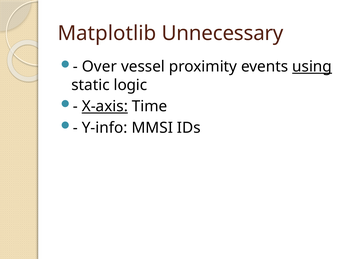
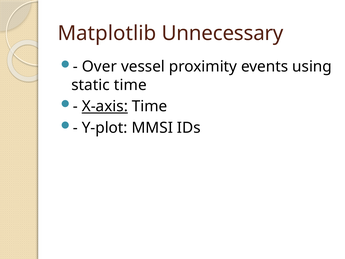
using underline: present -> none (312, 67)
static logic: logic -> time (130, 85)
Y-info: Y-info -> Y-plot (105, 128)
